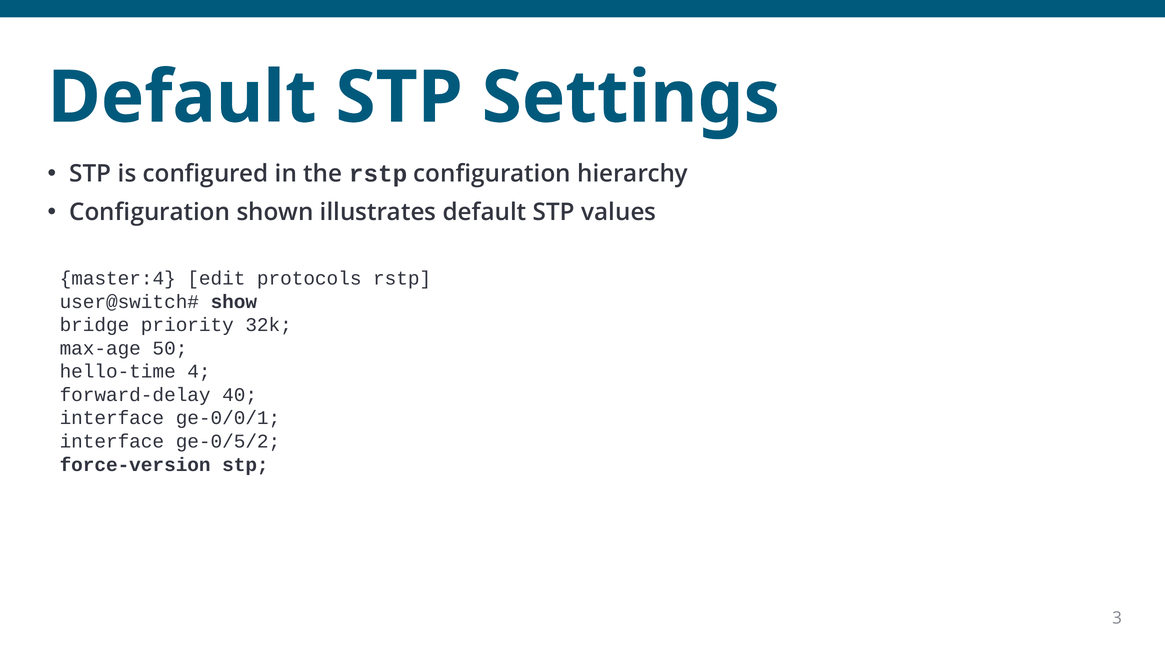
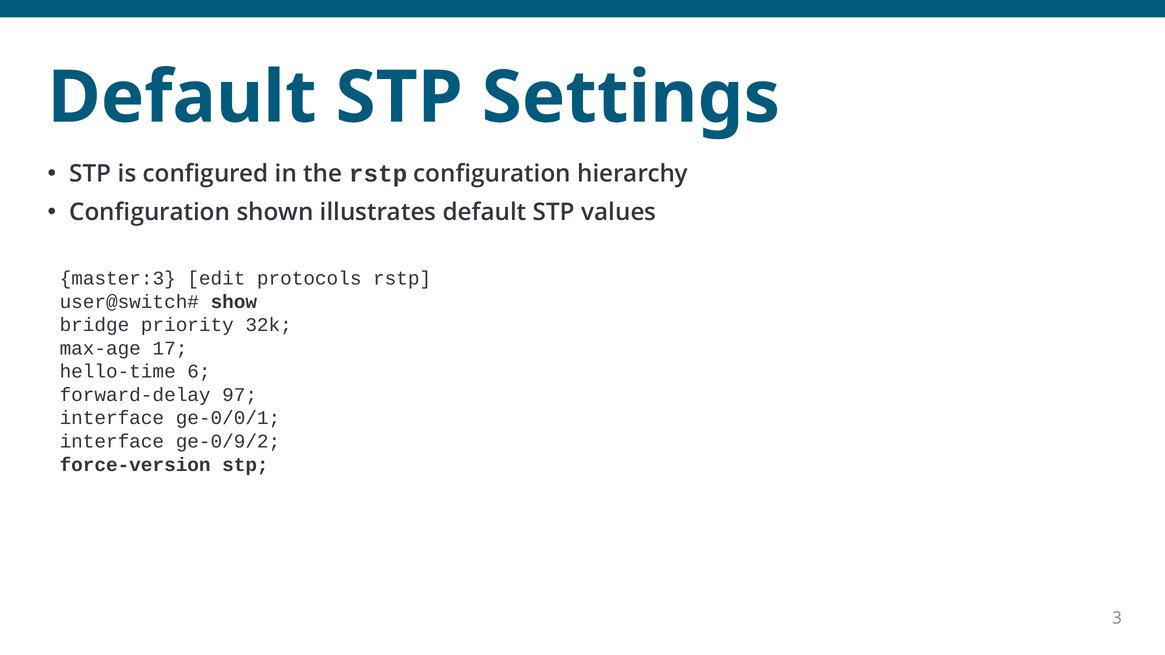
master:4: master:4 -> master:3 (118, 279)
50: 50 -> 17 (170, 348)
4: 4 -> 6 (199, 372)
40: 40 -> 97 (240, 395)
ge-0/5/2: ge-0/5/2 -> ge-0/9/2 (228, 442)
